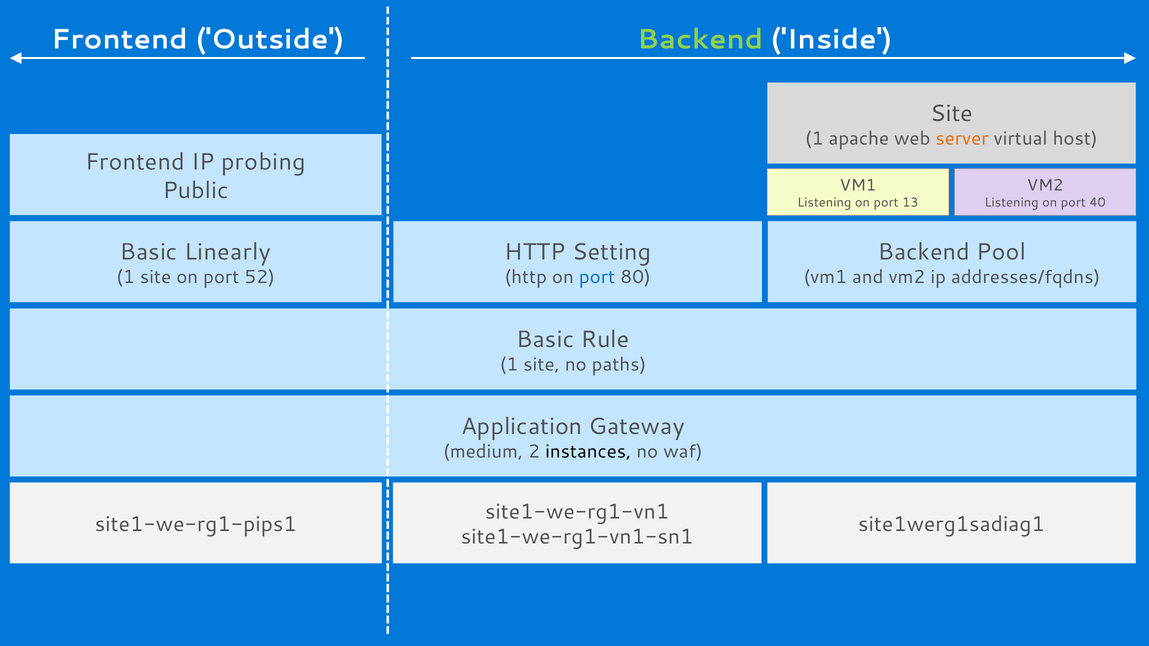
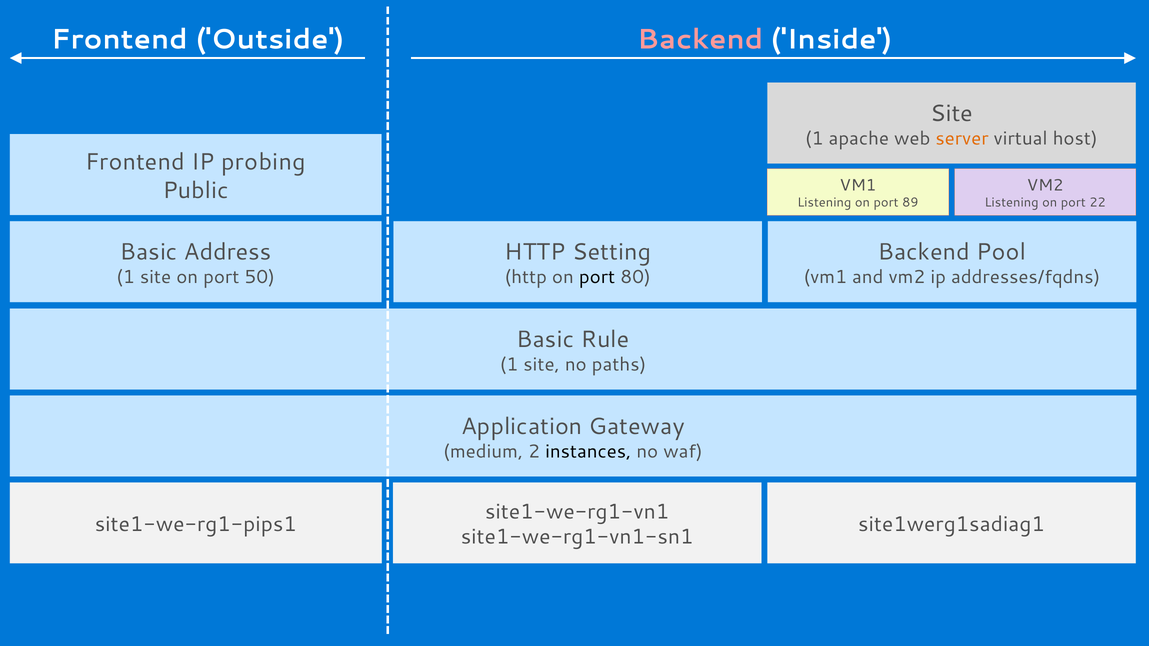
Backend colour: light green -> pink (700, 39)
13: 13 -> 89 (910, 203)
40: 40 -> 22 (1098, 203)
Linearly: Linearly -> Address (228, 252)
52: 52 -> 50 (260, 277)
port colour: blue -> black (597, 277)
